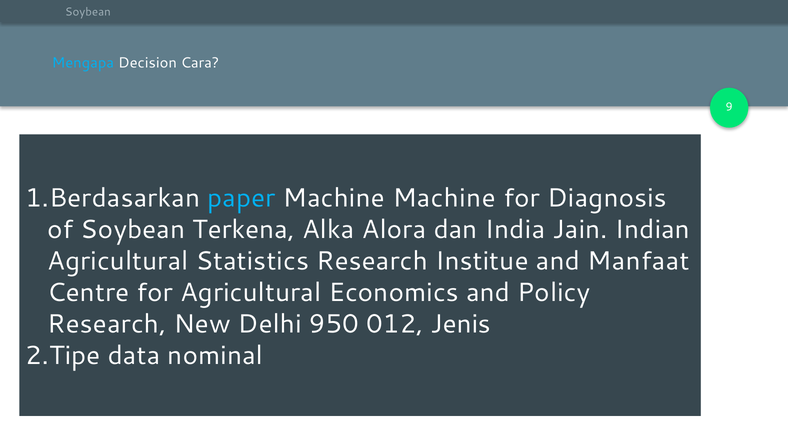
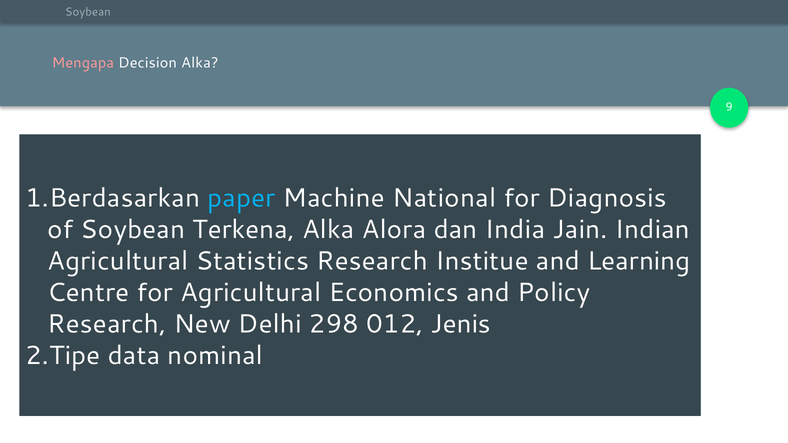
Mengapa colour: light blue -> pink (83, 63)
Decision Cara: Cara -> Alka (200, 63)
Machine Machine: Machine -> National (444, 198)
Manfaat: Manfaat -> Learning (639, 261)
950: 950 -> 298 (334, 324)
